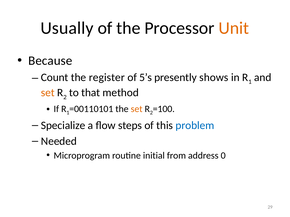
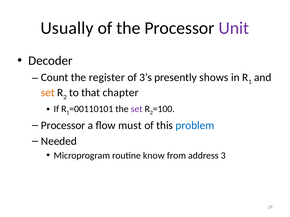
Unit colour: orange -> purple (234, 28)
Because: Because -> Decoder (50, 61)
5’s: 5’s -> 3’s (146, 77)
method: method -> chapter (121, 93)
set colour: orange -> purple (137, 109)
Specialize: Specialize -> Processor (63, 126)
steps: steps -> must (130, 126)
initial: initial -> know (154, 156)
0: 0 -> 3 (223, 156)
